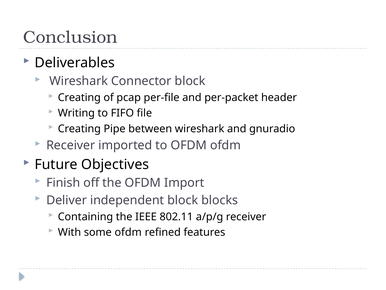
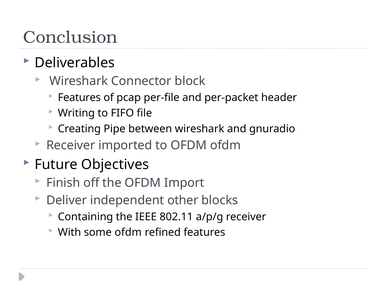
Creating: Creating -> Features (79, 97)
independent block: block -> other (183, 200)
